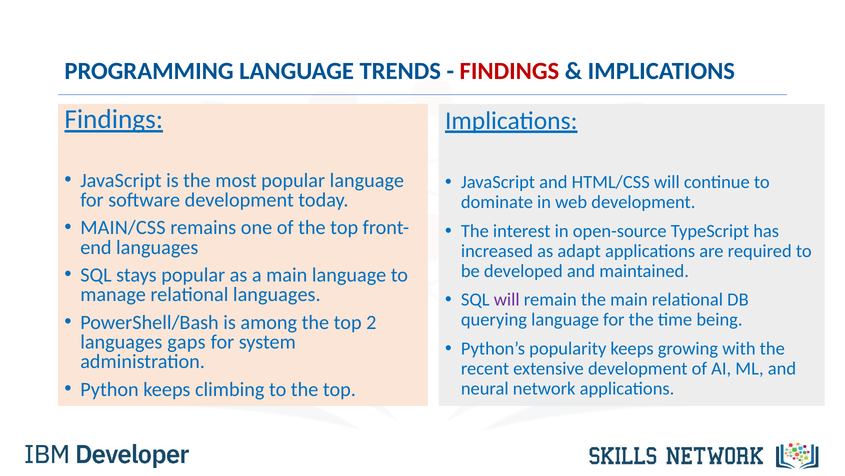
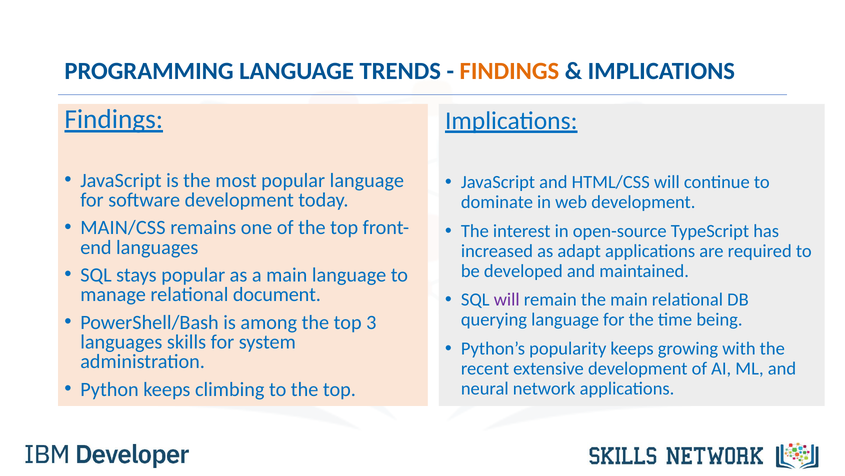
FINDINGS colour: red -> orange (509, 71)
relational languages: languages -> document (277, 294)
2: 2 -> 3 (371, 322)
gaps: gaps -> skills (187, 342)
